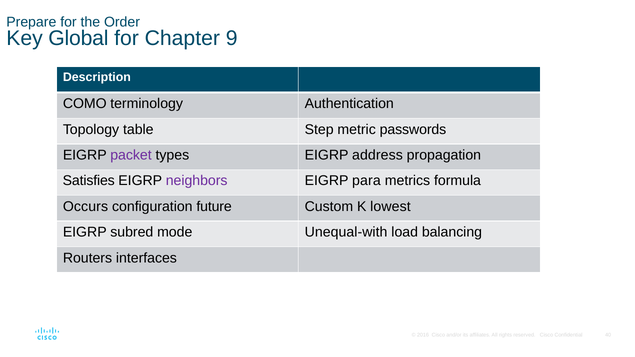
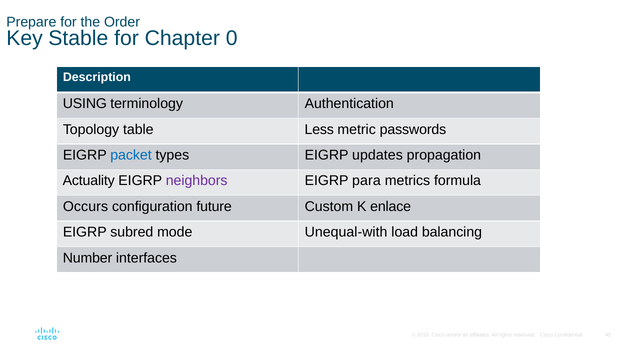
Global: Global -> Stable (78, 39)
9: 9 -> 0 (232, 39)
COMO: COMO -> USING (85, 104)
Step: Step -> Less (319, 129)
packet colour: purple -> blue (131, 155)
address: address -> updates (377, 155)
Satisfies: Satisfies -> Actuality (89, 181)
lowest: lowest -> enlace (391, 207)
Routers: Routers -> Number (88, 258)
